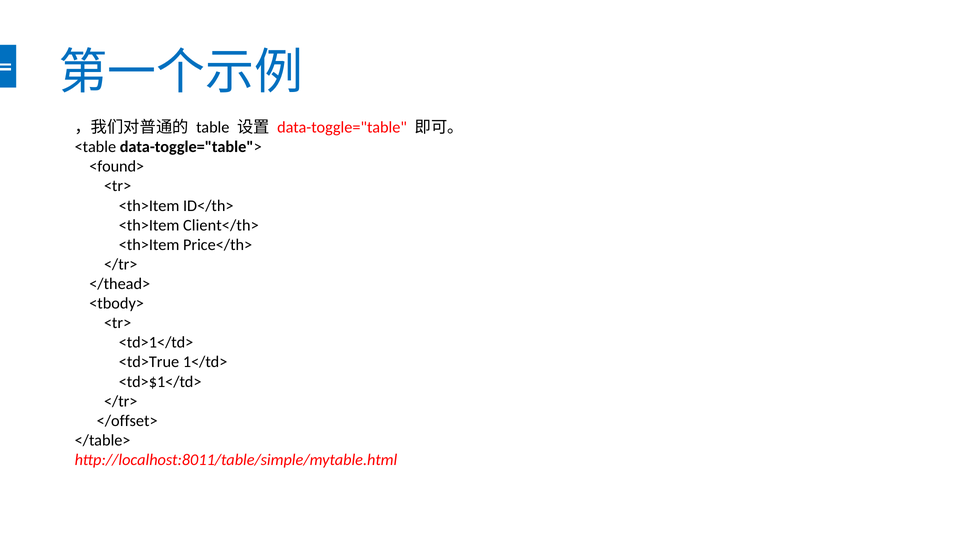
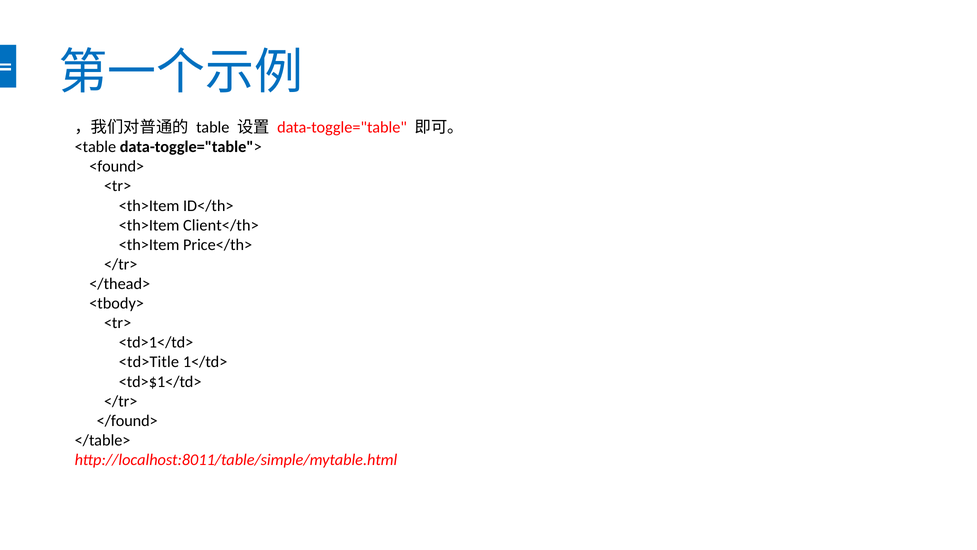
<td>True: <td>True -> <td>Title (149, 362)
</offset>: </offset> -> </found> (127, 420)
